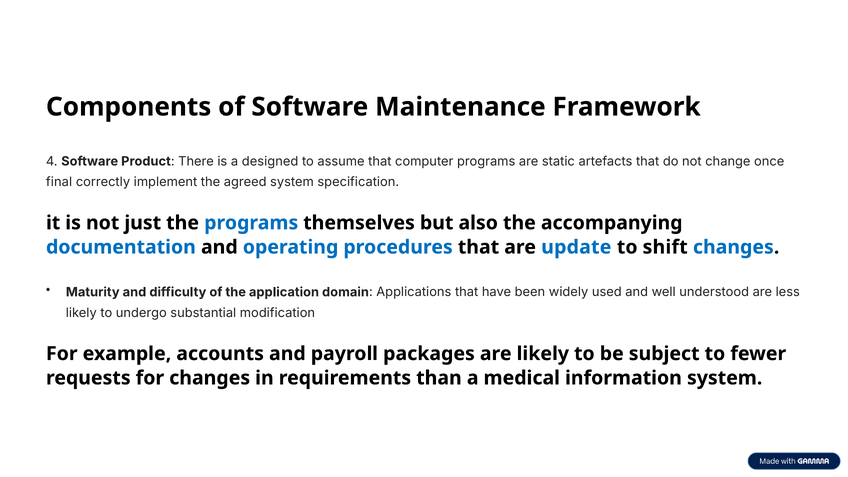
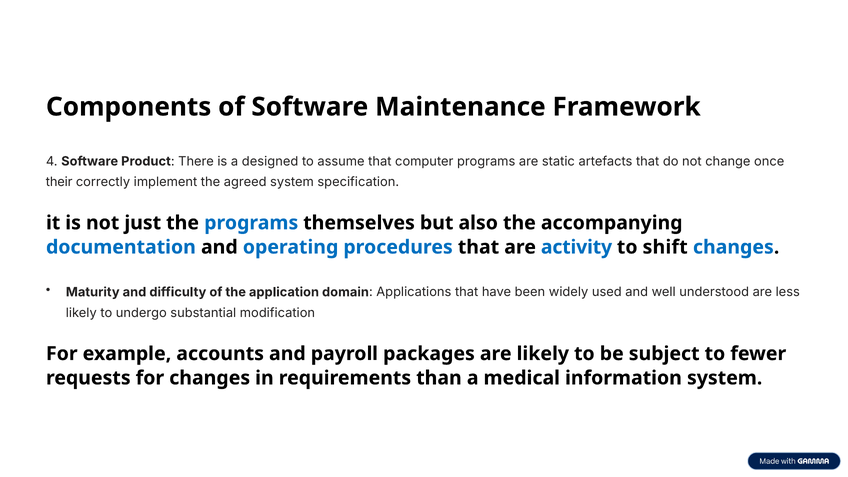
final: final -> their (59, 182)
update: update -> activity (576, 247)
